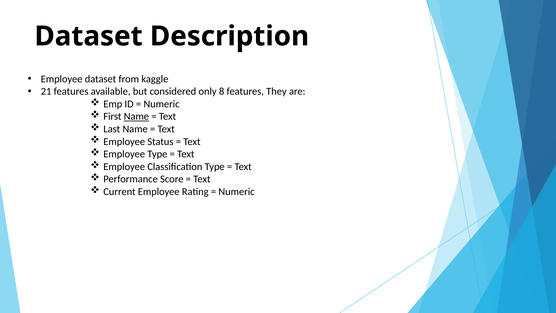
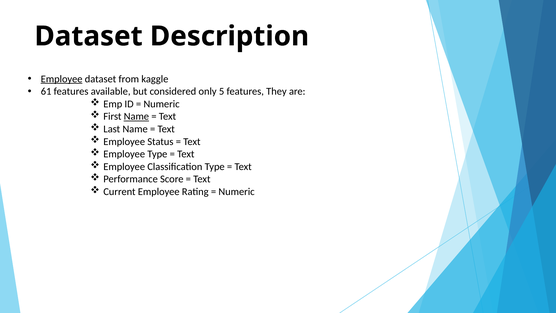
Employee underline: none -> present (62, 79)
21: 21 -> 61 (46, 91)
8: 8 -> 5 (222, 91)
